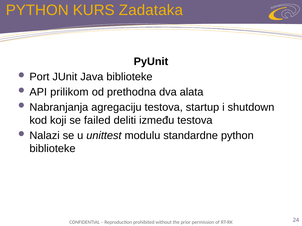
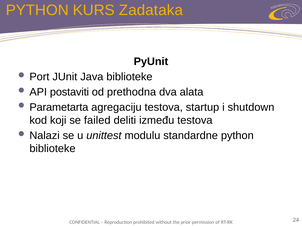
prilikom: prilikom -> postaviti (69, 92)
Nabranjanja: Nabranjanja -> Parametarta (59, 107)
